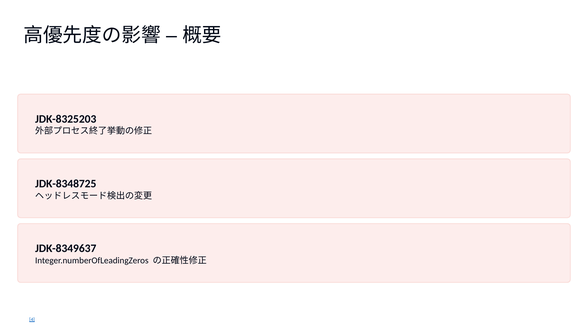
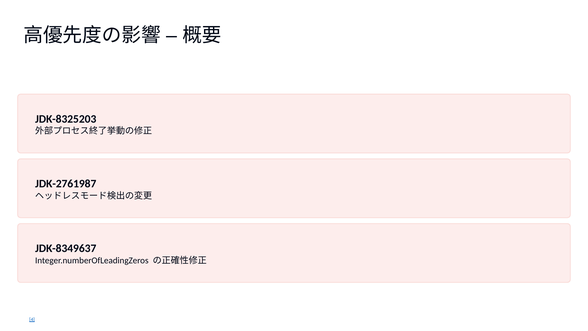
JDK-8348725: JDK-8348725 -> JDK-2761987 (66, 184)
